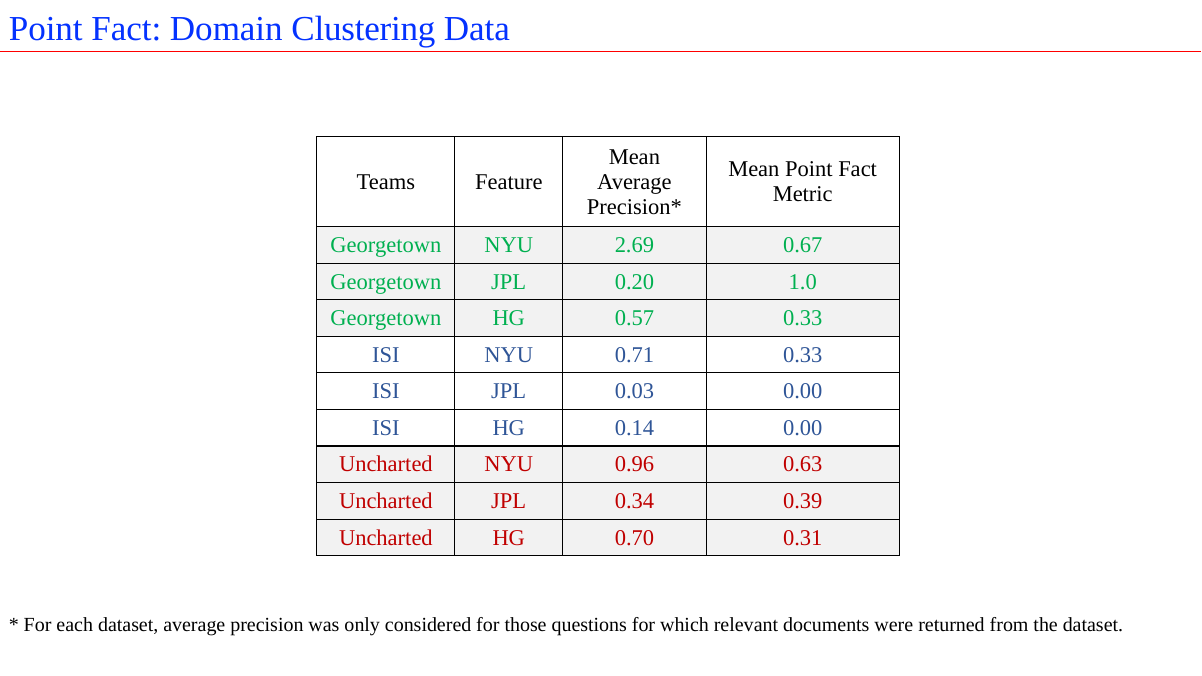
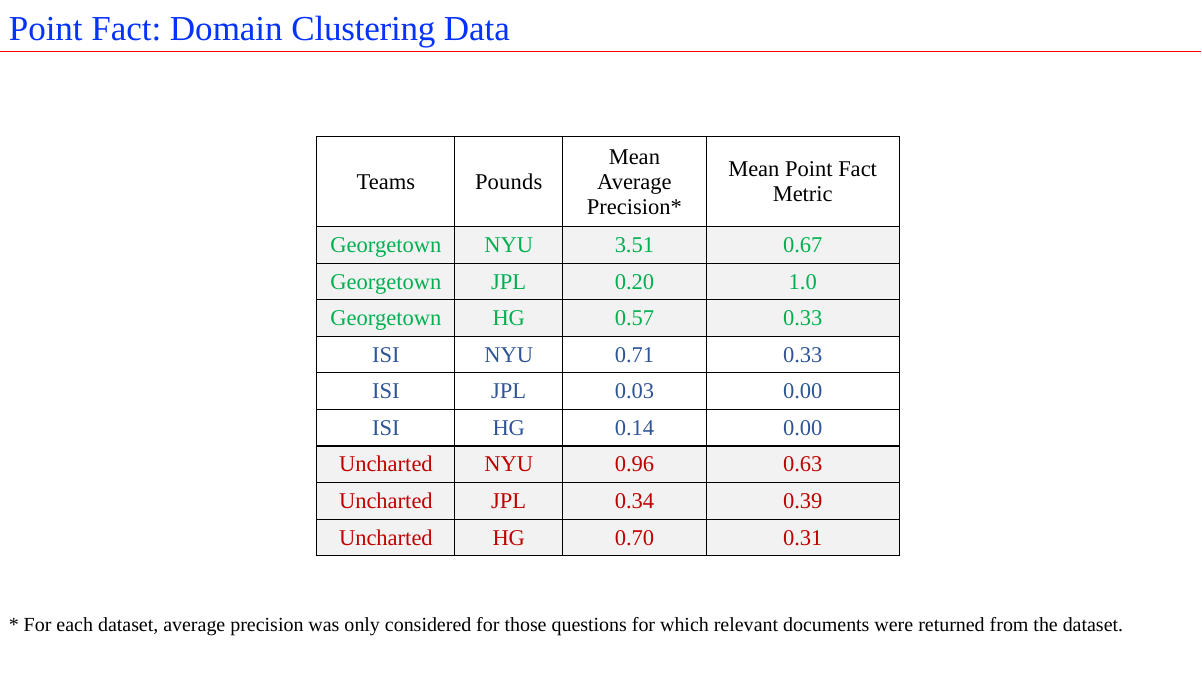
Feature: Feature -> Pounds (509, 182)
2.69: 2.69 -> 3.51 (634, 245)
